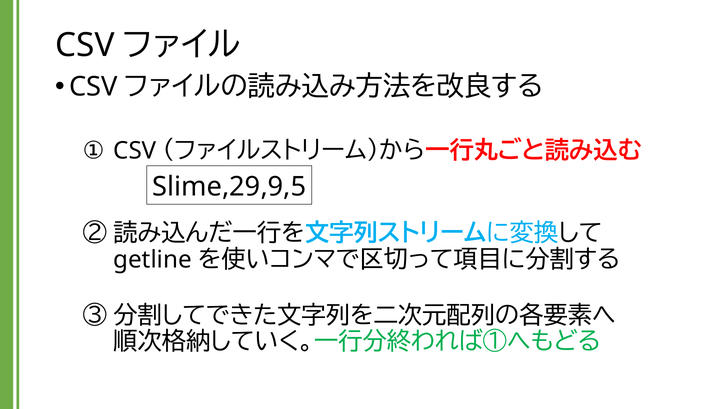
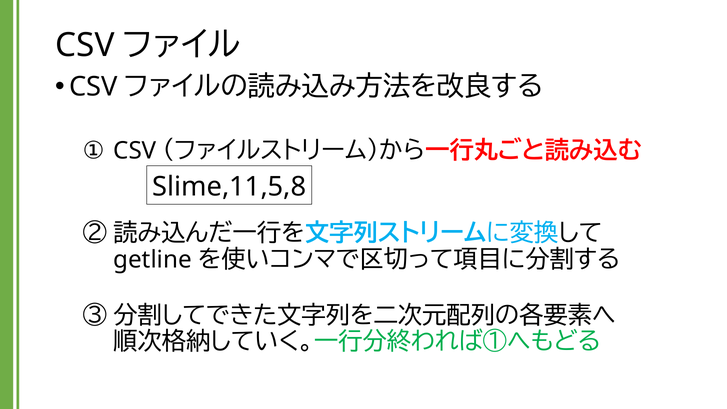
Slime,29,9,5: Slime,29,9,5 -> Slime,11,5,8 (229, 187)
